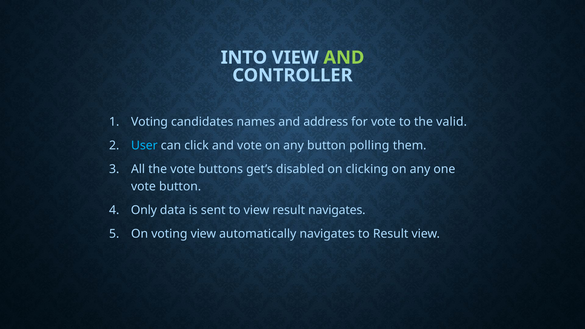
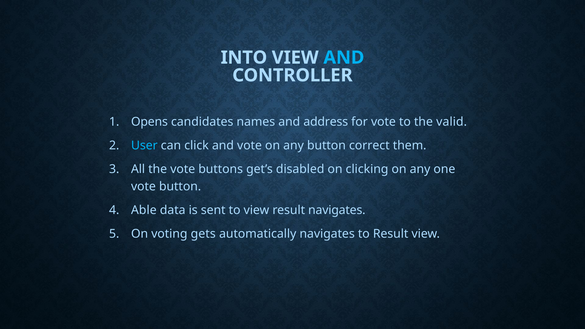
AND colour: light green -> light blue (344, 58)
Voting: Voting -> Opens (149, 122)
polling: polling -> correct (369, 145)
Only: Only -> Able (144, 210)
voting view: view -> gets (203, 234)
